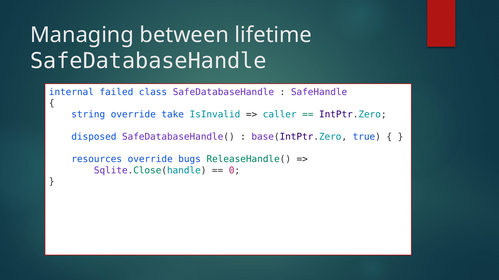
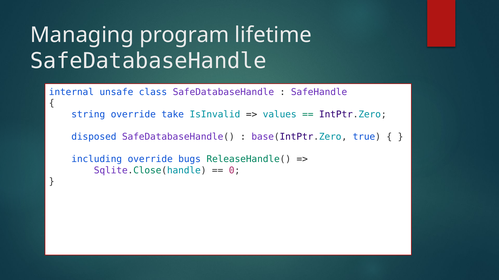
between: between -> program (184, 35)
failed: failed -> unsafe (116, 92)
caller: caller -> values (280, 115)
resources: resources -> including (97, 160)
